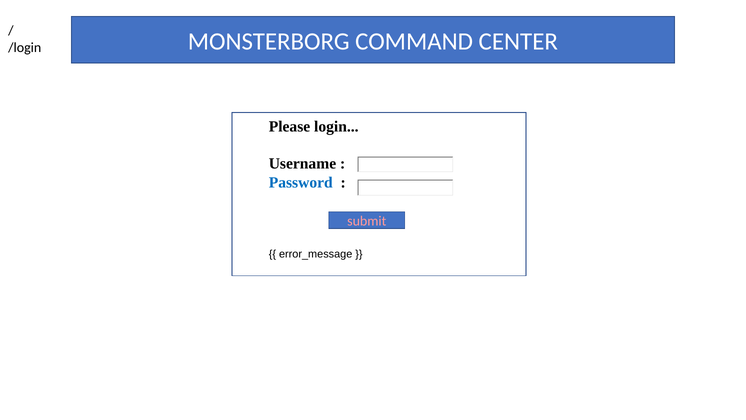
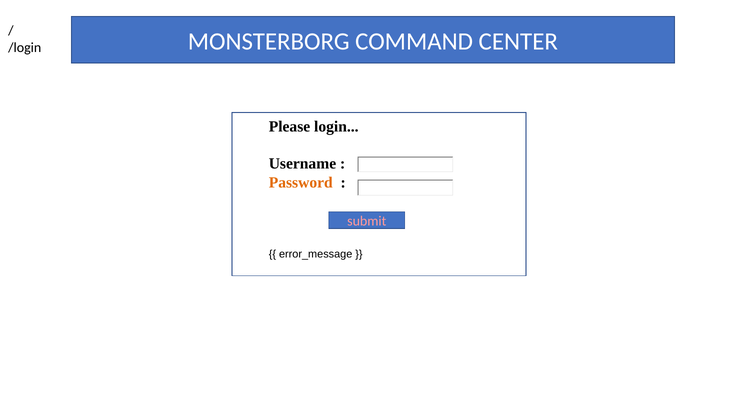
Password colour: blue -> orange (301, 182)
